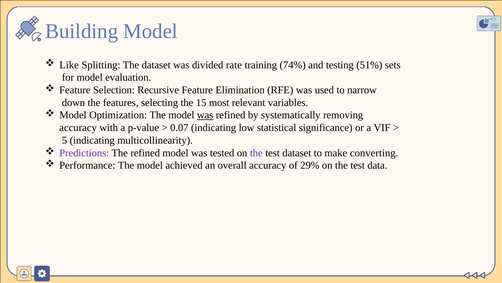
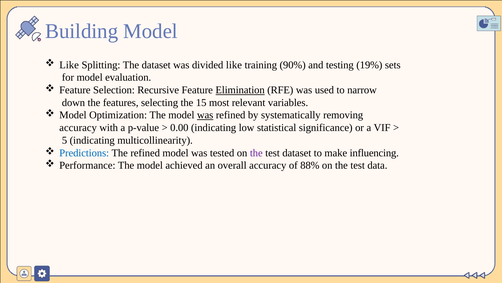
divided rate: rate -> like (234, 65)
74%: 74% -> 90% (293, 65)
51%: 51% -> 19% (369, 65)
Elimination underline: none -> present (240, 90)
0.07: 0.07 -> 0.00 (179, 128)
Predictions colour: purple -> blue (84, 153)
converting: converting -> influencing (374, 153)
29%: 29% -> 88% (310, 165)
